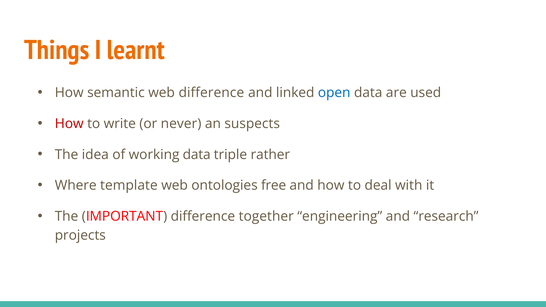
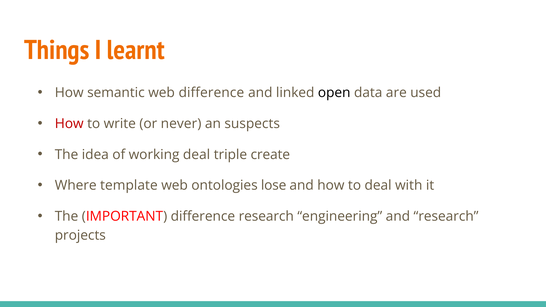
open colour: blue -> black (334, 93)
working data: data -> deal (197, 155)
rather: rather -> create (270, 155)
free: free -> lose (274, 186)
difference together: together -> research (266, 216)
